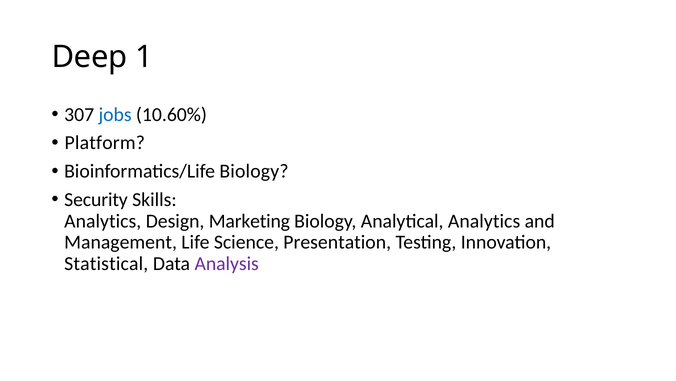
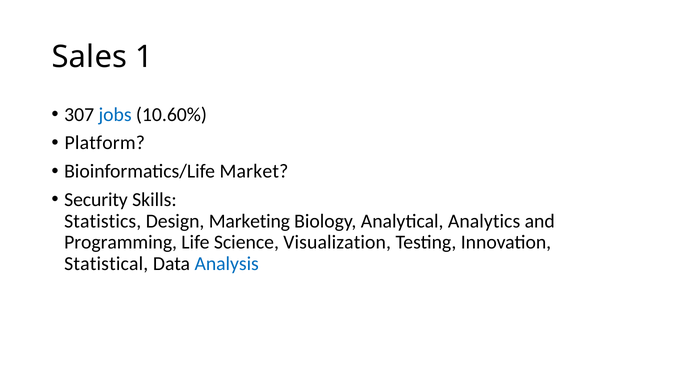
Deep: Deep -> Sales (89, 57)
Bioinformatics/Life Biology: Biology -> Market (254, 171)
Analytics: Analytics -> Statistics (103, 221)
Management: Management -> Programming (121, 242)
Presentation: Presentation -> Visualization (337, 242)
Analysis colour: purple -> blue (227, 263)
